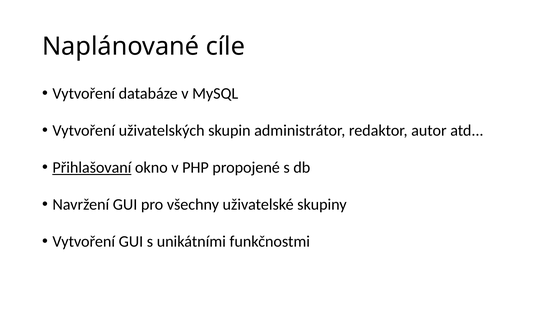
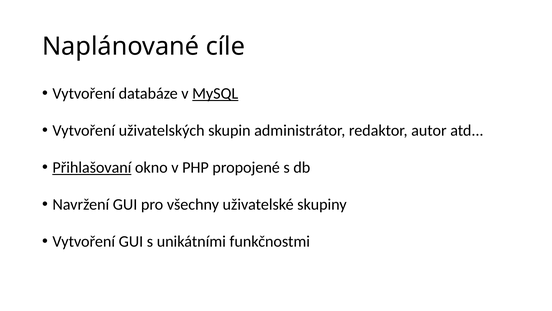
MySQL underline: none -> present (215, 93)
